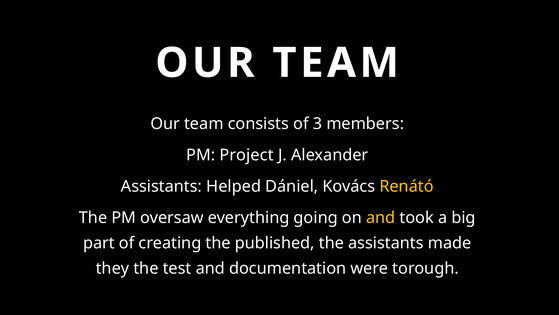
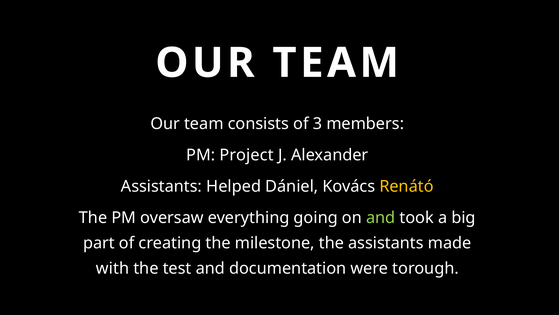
and colour: yellow -> light green (381, 217)
published: published -> milestone (275, 243)
they: they -> with (112, 268)
